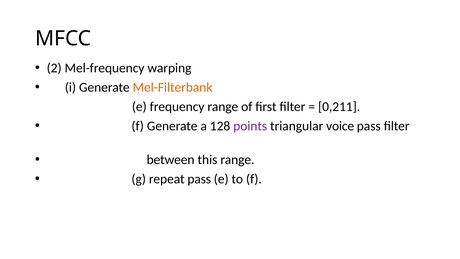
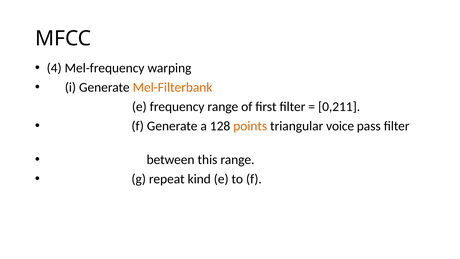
2: 2 -> 4 (54, 68)
points colour: purple -> orange (250, 126)
repeat pass: pass -> kind (199, 179)
